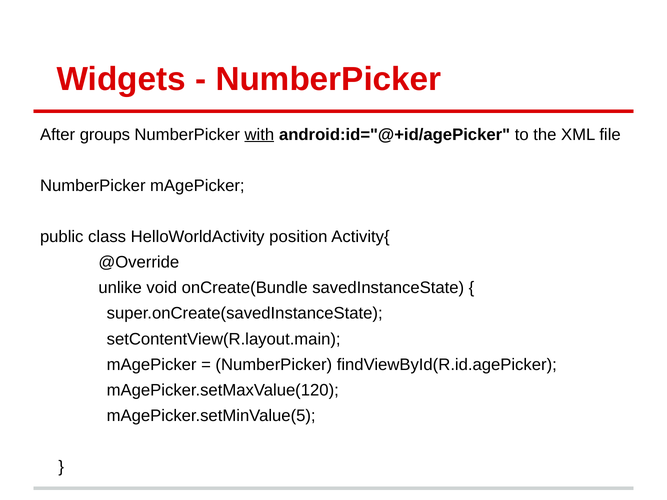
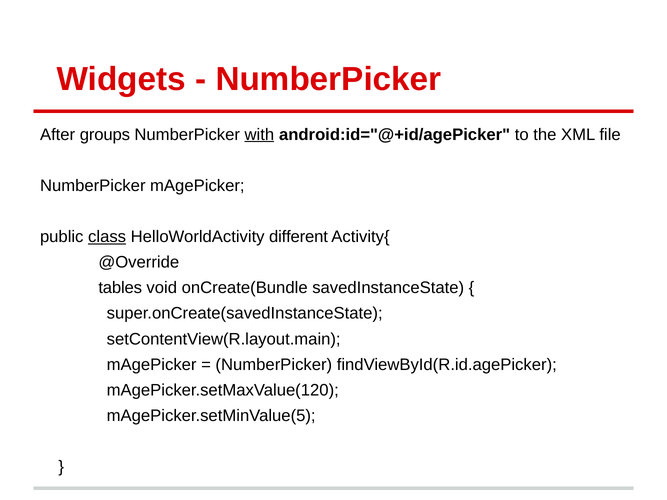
class underline: none -> present (107, 237)
position: position -> different (298, 237)
unlike: unlike -> tables (120, 288)
